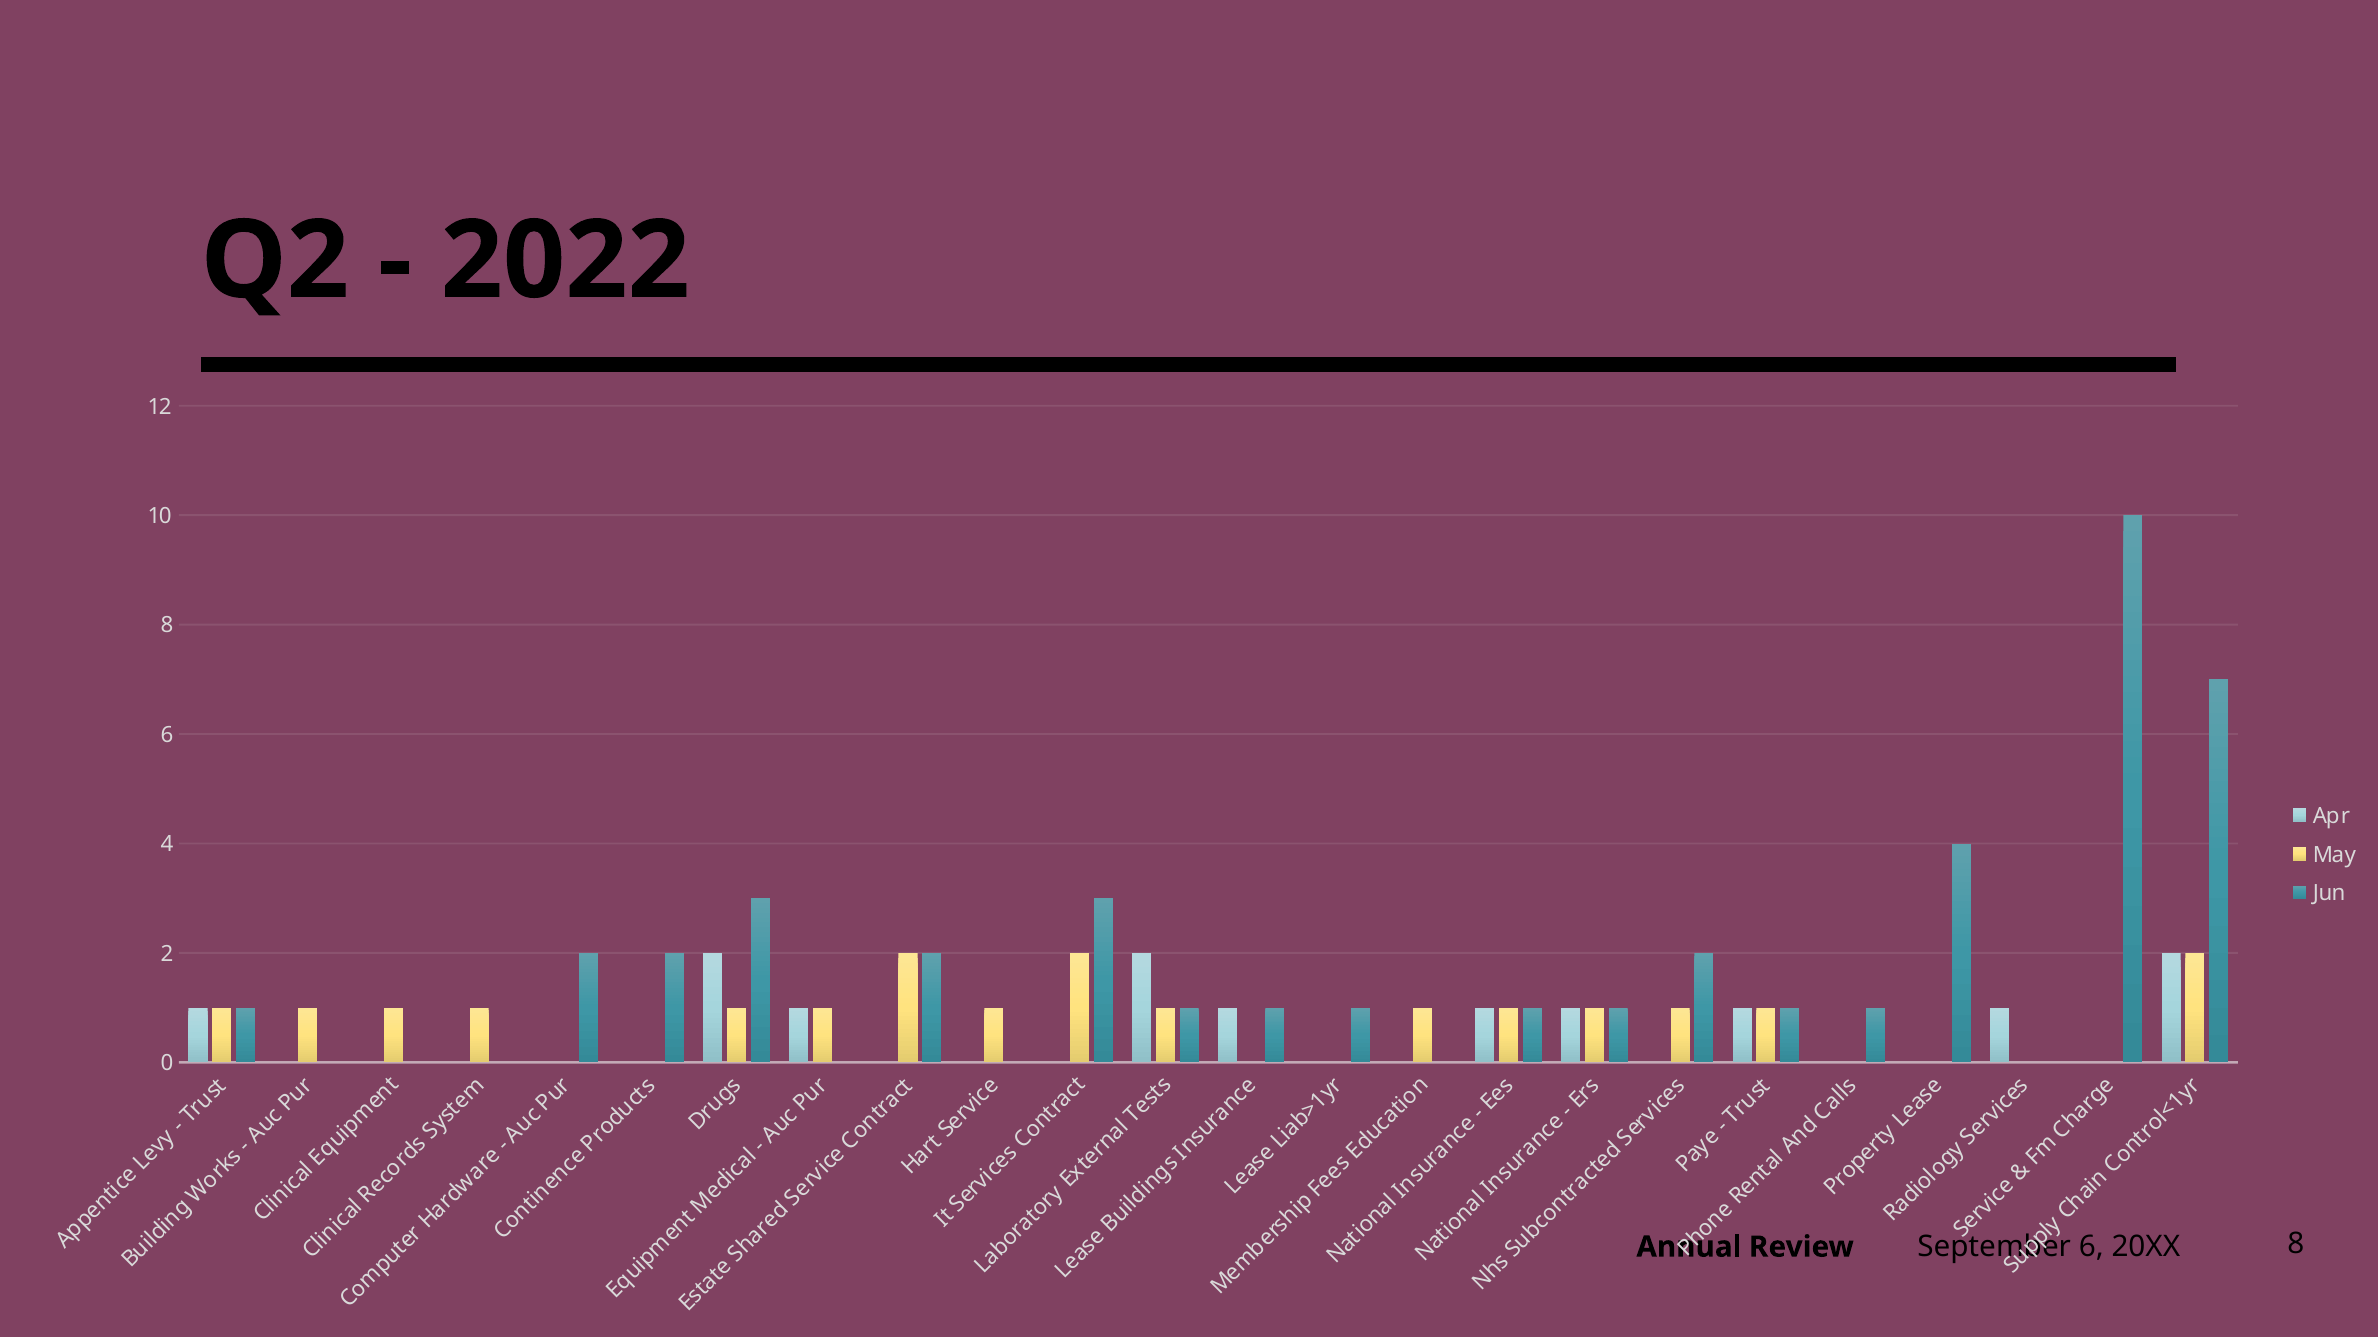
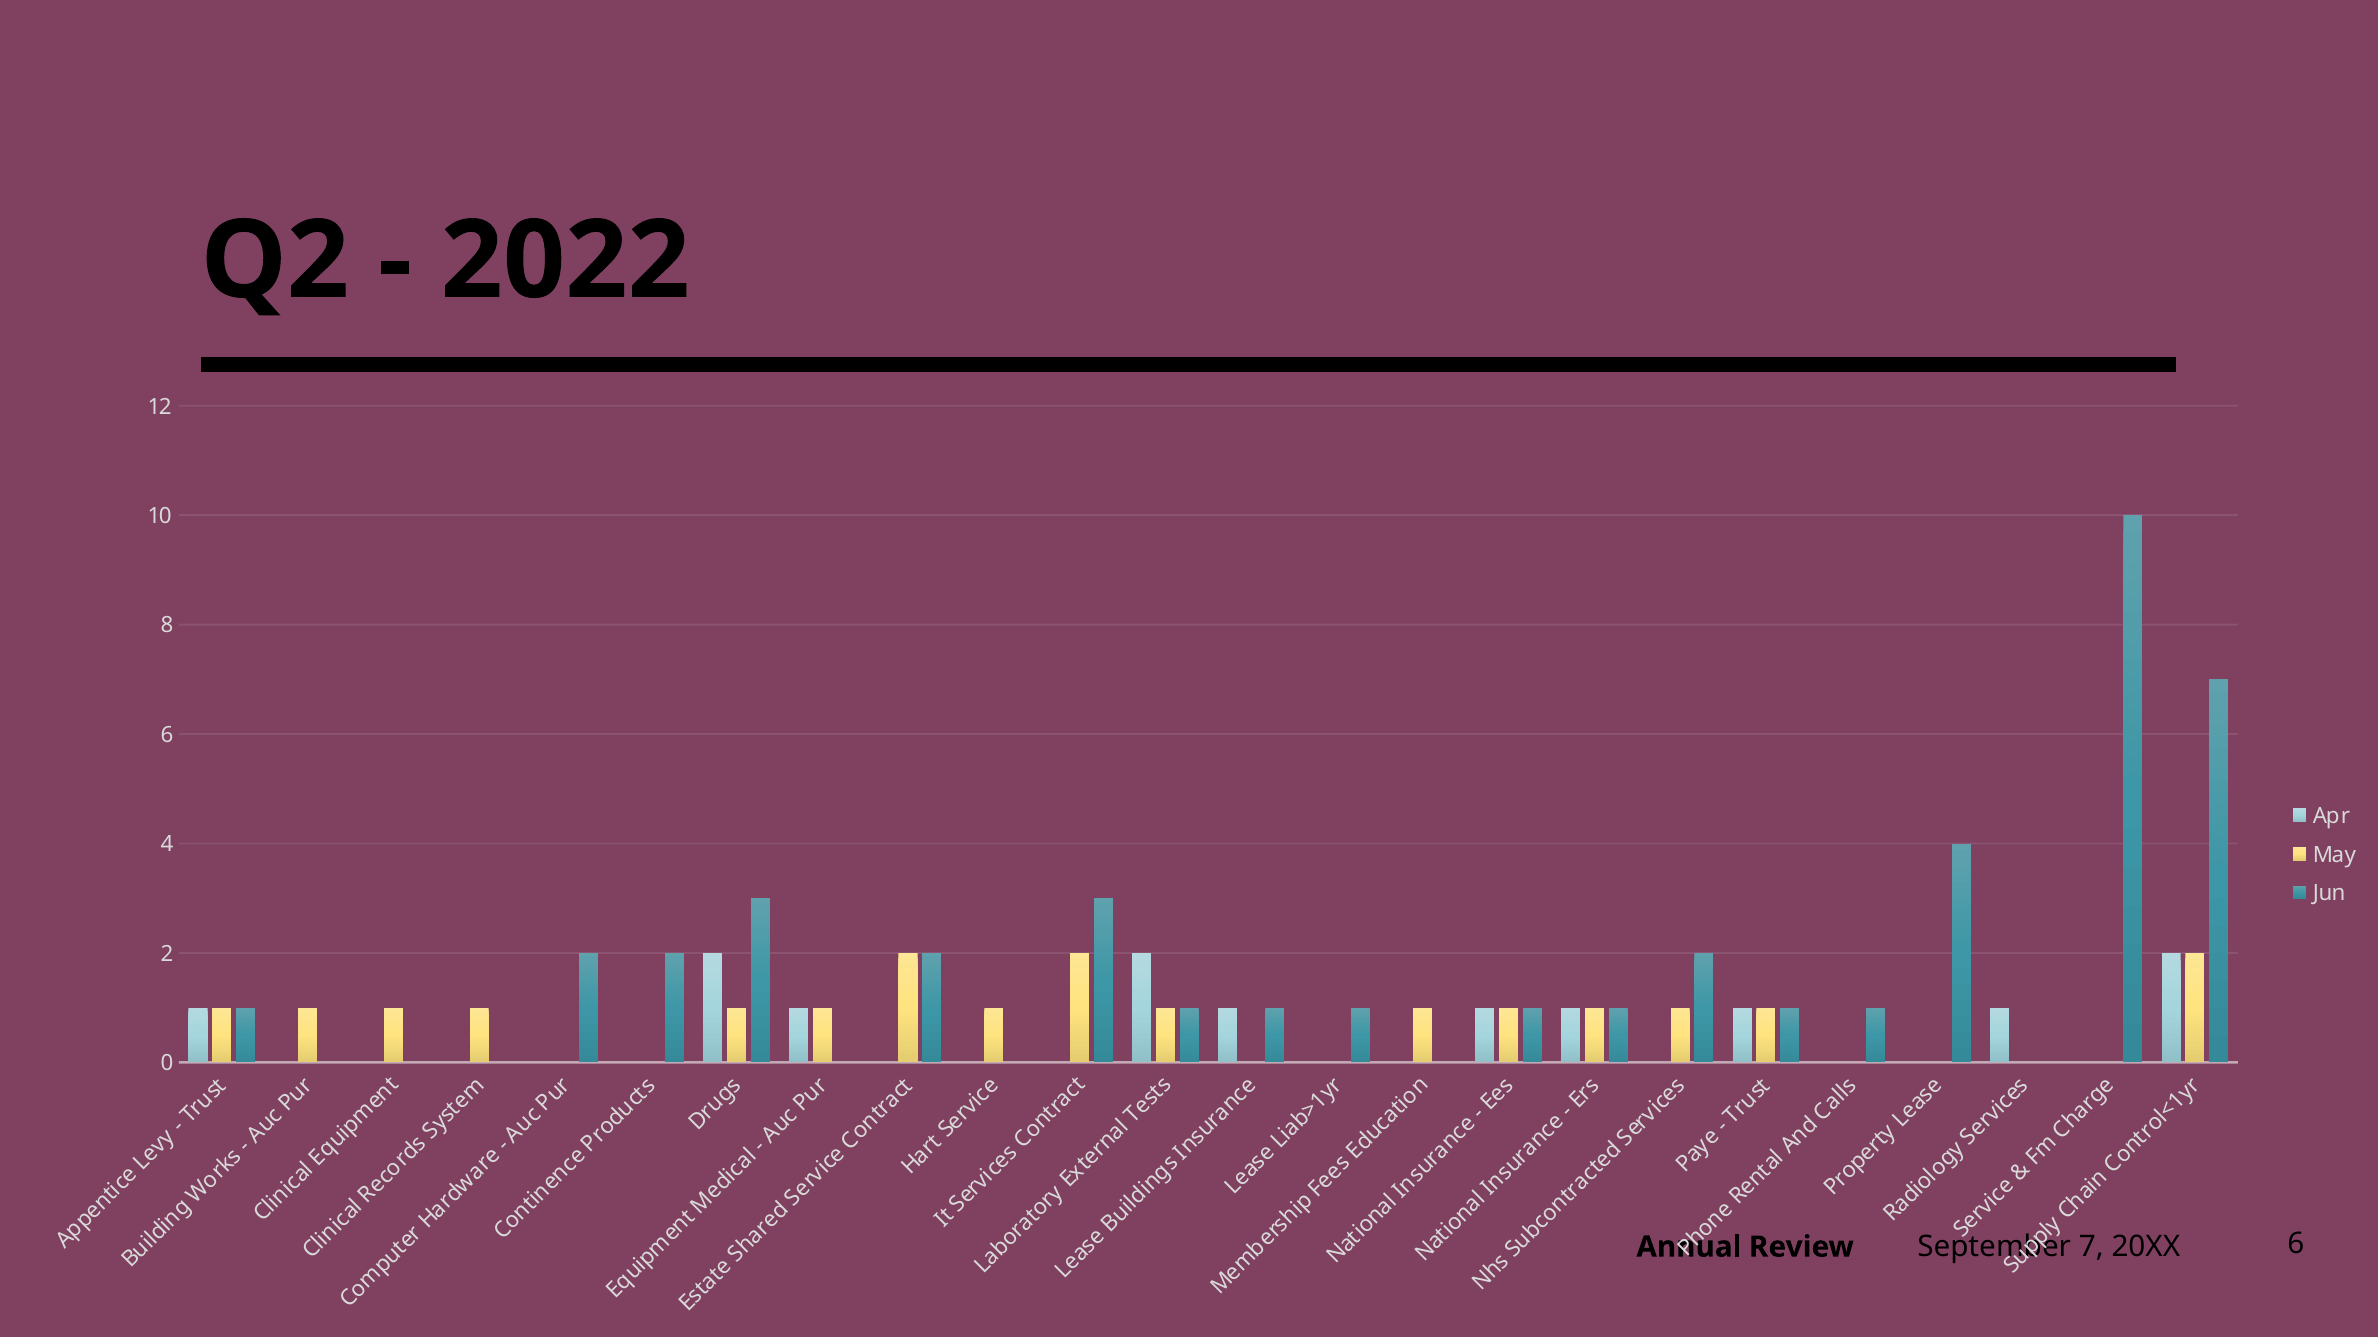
6: 6 -> 7 (2091, 1247)
Review 8: 8 -> 6 (2296, 1245)
